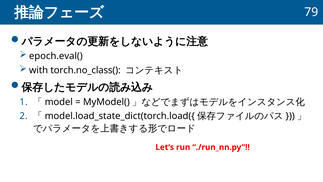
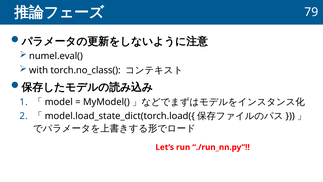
epoch.eval(: epoch.eval( -> numel.eval( (56, 56)
